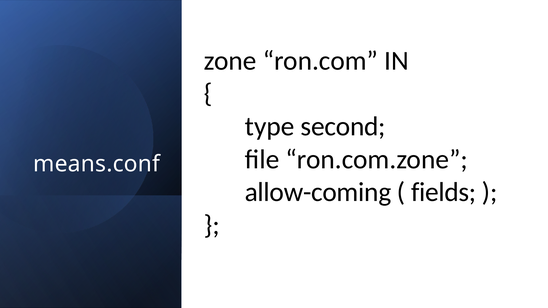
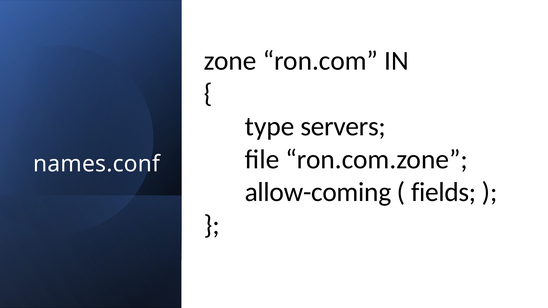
second: second -> servers (343, 127)
means.conf: means.conf -> names.conf (97, 164)
